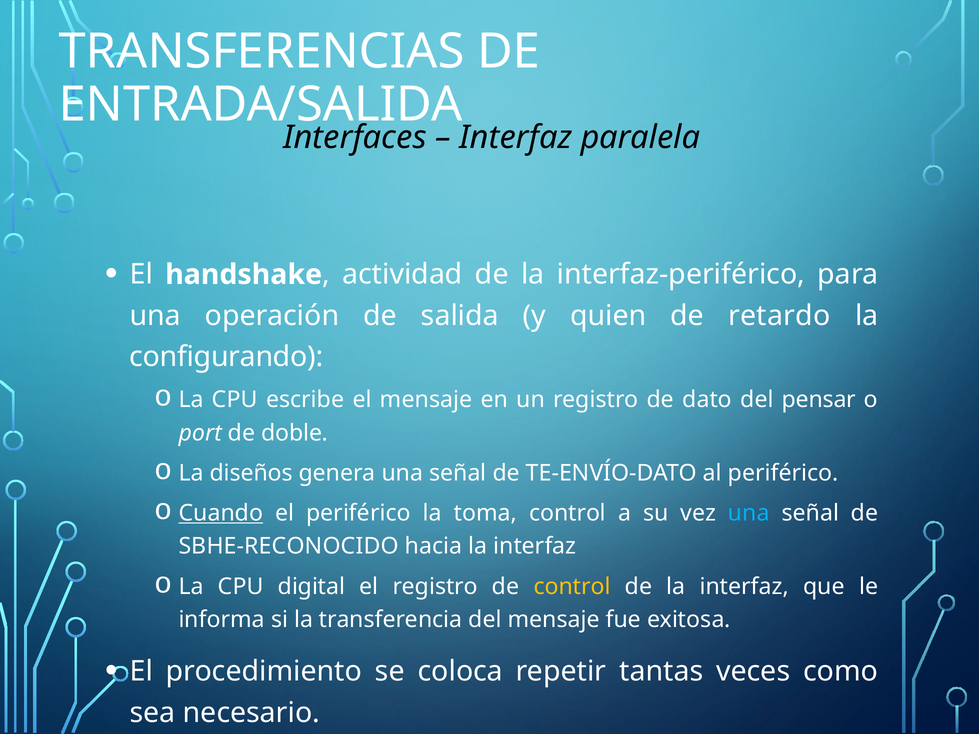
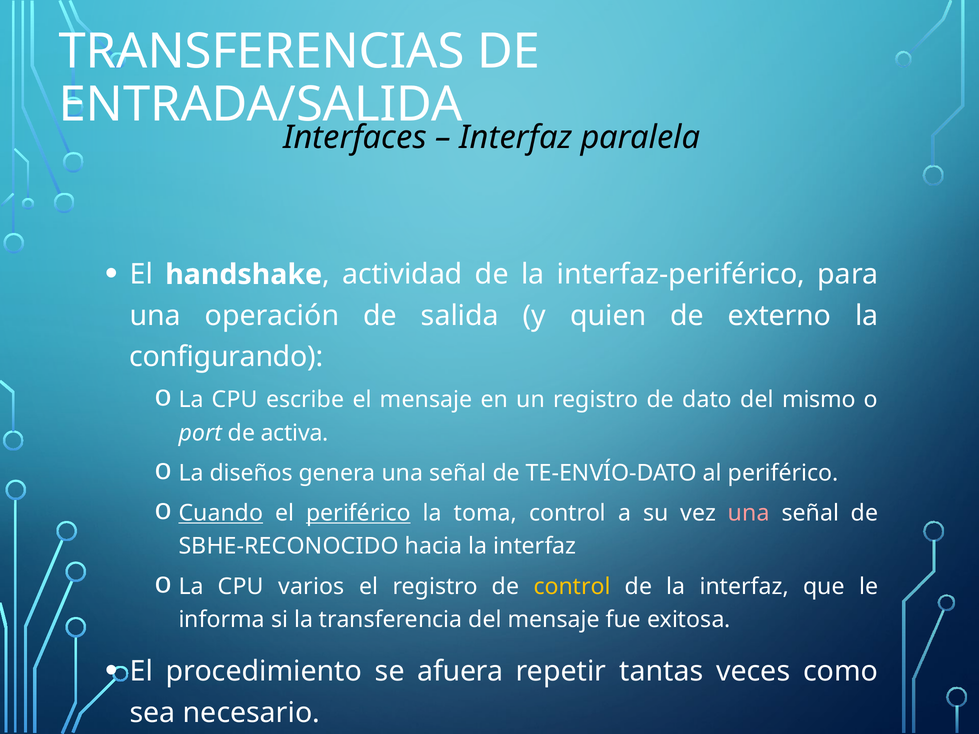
retardo: retardo -> externo (780, 316)
pensar: pensar -> mismo (819, 400)
doble: doble -> activa (295, 433)
periférico underline: none -> present (358, 513)
una colour: light blue -> pink (749, 513)
digital: digital -> varios (311, 587)
coloca: coloca -> afuera (460, 672)
